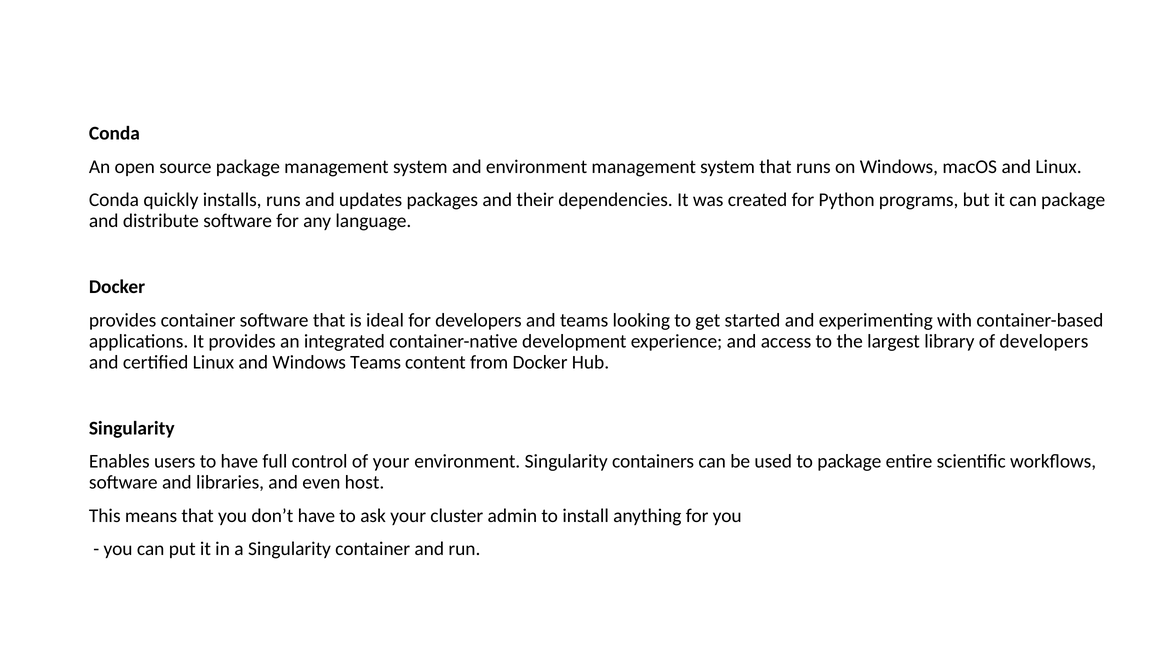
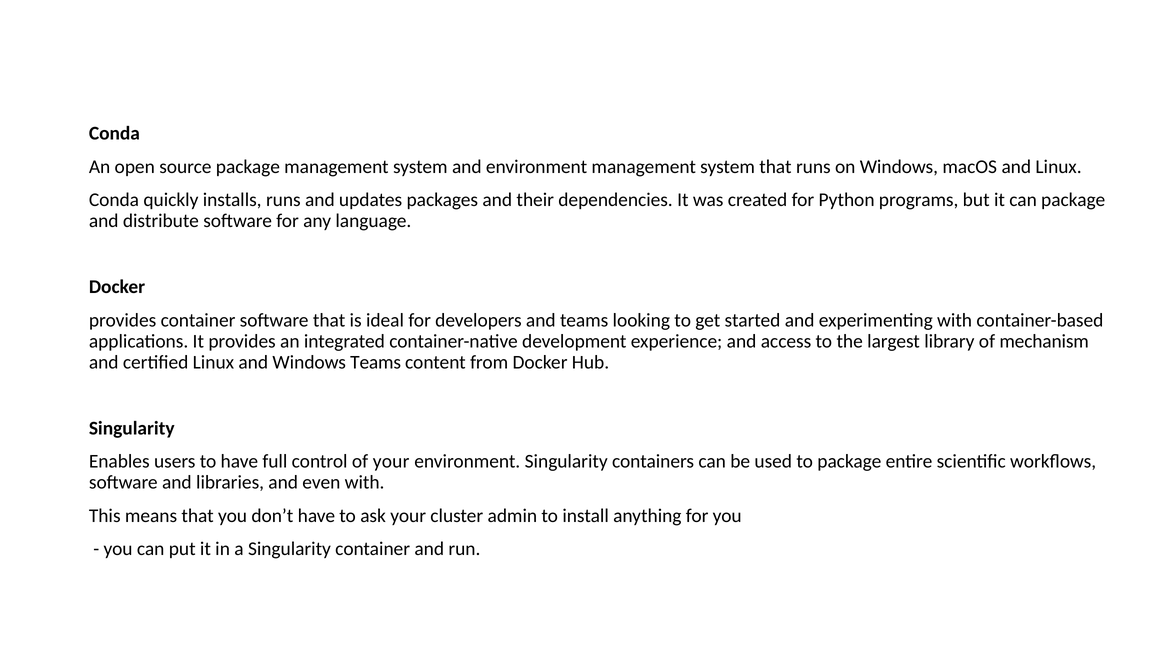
of developers: developers -> mechanism (1044, 341)
even host: host -> with (365, 483)
